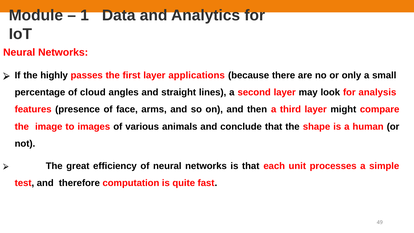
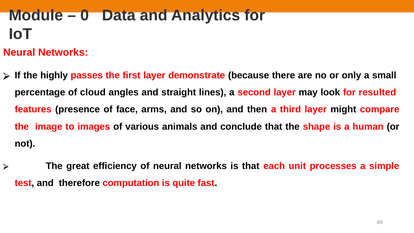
1: 1 -> 0 (85, 15)
applications: applications -> demonstrate (197, 75)
analysis: analysis -> resulted (377, 92)
